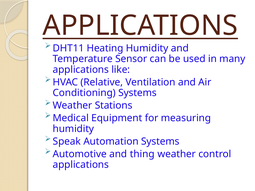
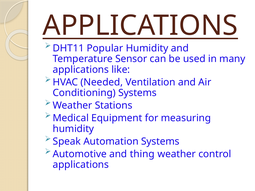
Heating: Heating -> Popular (105, 48)
Relative: Relative -> Needed (102, 82)
